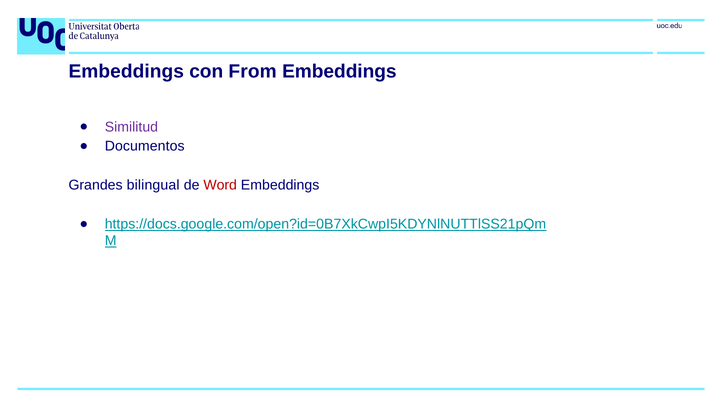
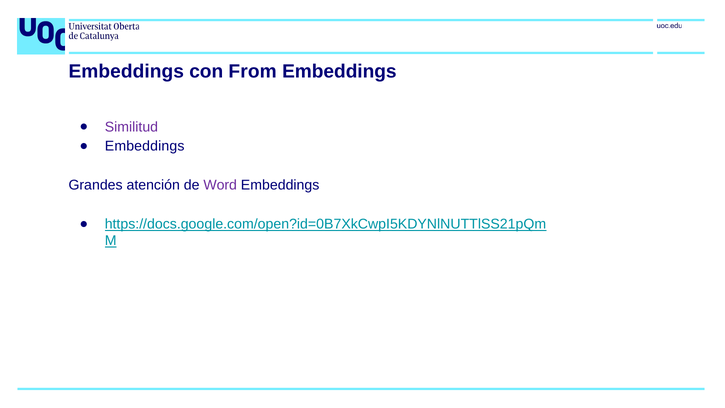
Documentos: Documentos -> Embeddings (145, 146)
bilingual: bilingual -> atención (153, 185)
Word colour: red -> purple (220, 185)
